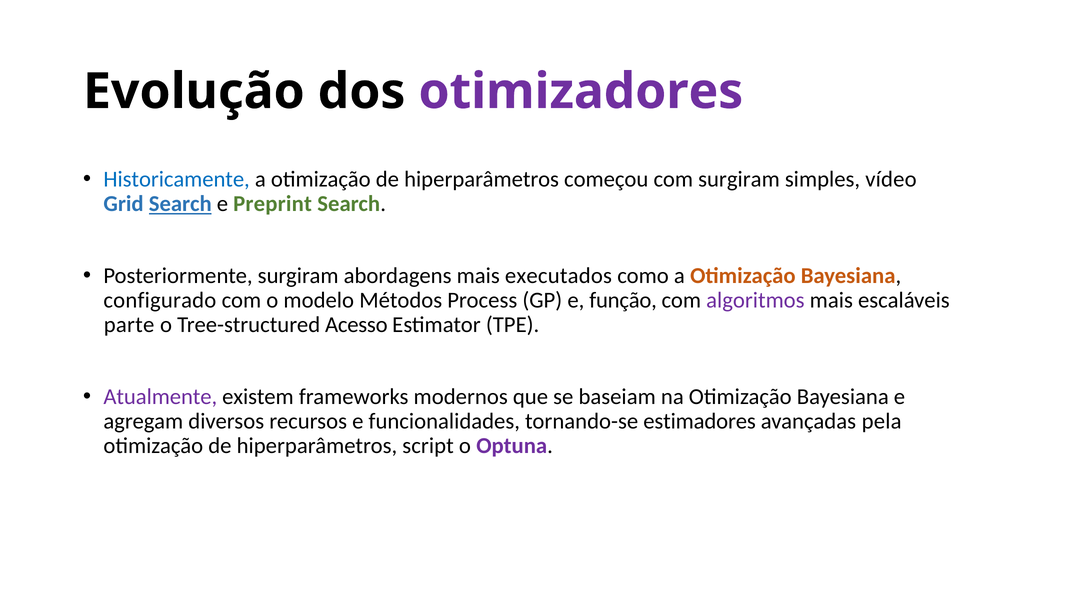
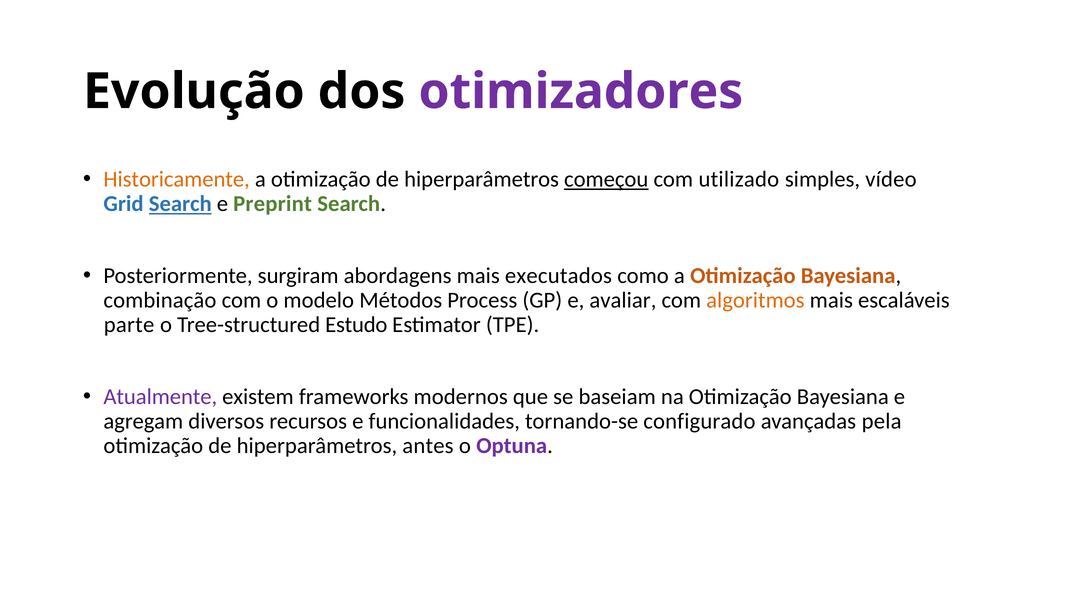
Historicamente colour: blue -> orange (177, 179)
começou underline: none -> present (606, 179)
com surgiram: surgiram -> utilizado (739, 179)
configurado: configurado -> combinação (160, 300)
função: função -> avaliar (623, 300)
algoritmos colour: purple -> orange (755, 300)
Acesso: Acesso -> Estudo (356, 325)
estimadores: estimadores -> configurado (699, 421)
script: script -> antes (428, 446)
